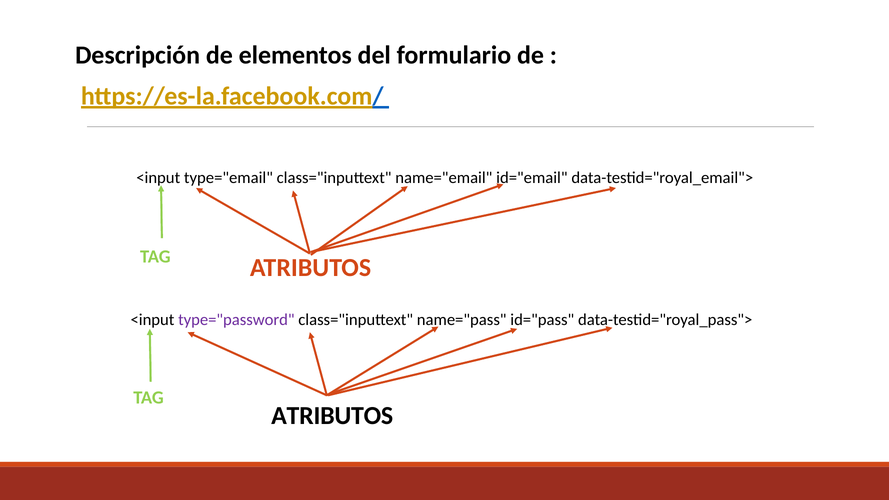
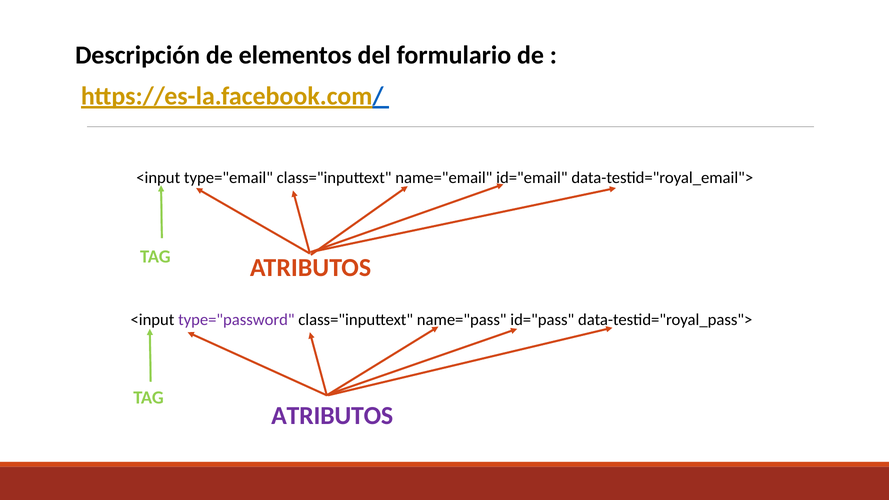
ATRIBUTOS colour: black -> purple (332, 416)
